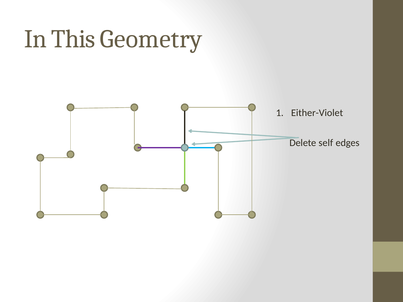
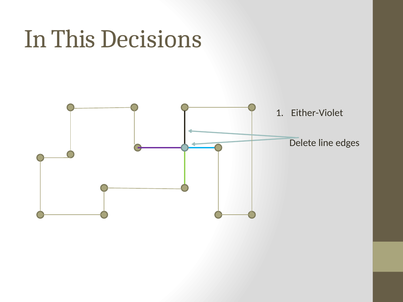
Geometry: Geometry -> Decisions (151, 39)
self: self -> line (326, 143)
